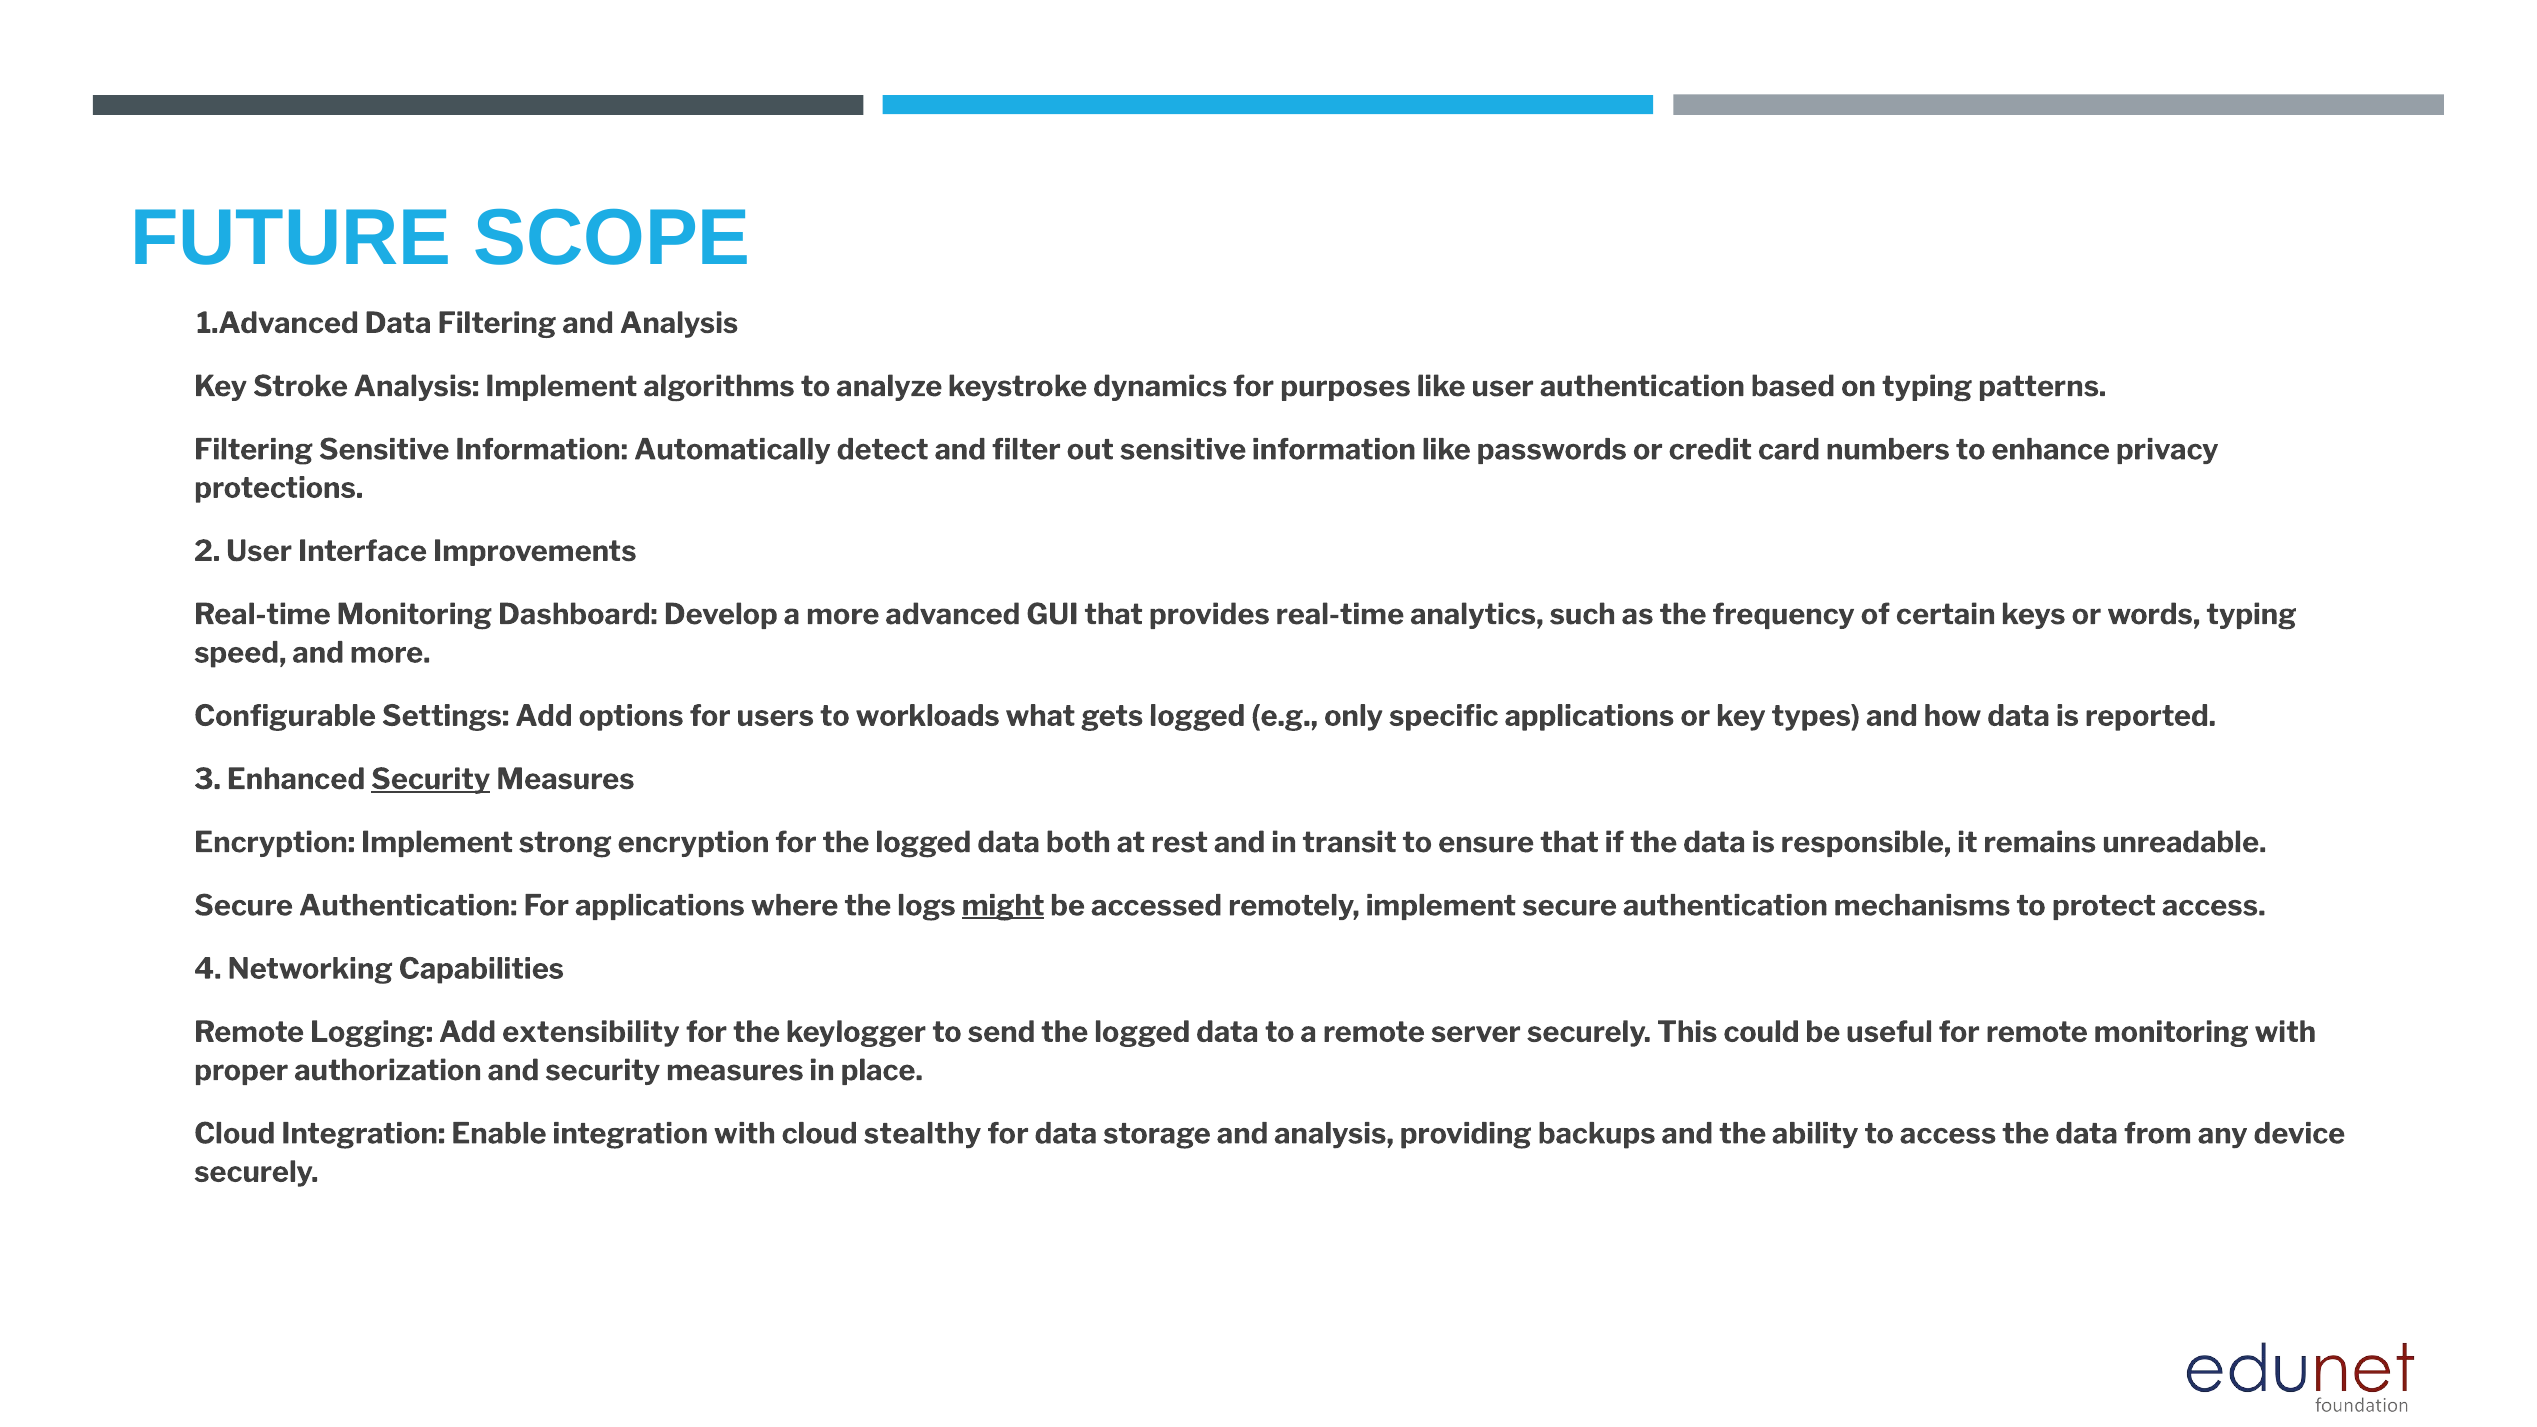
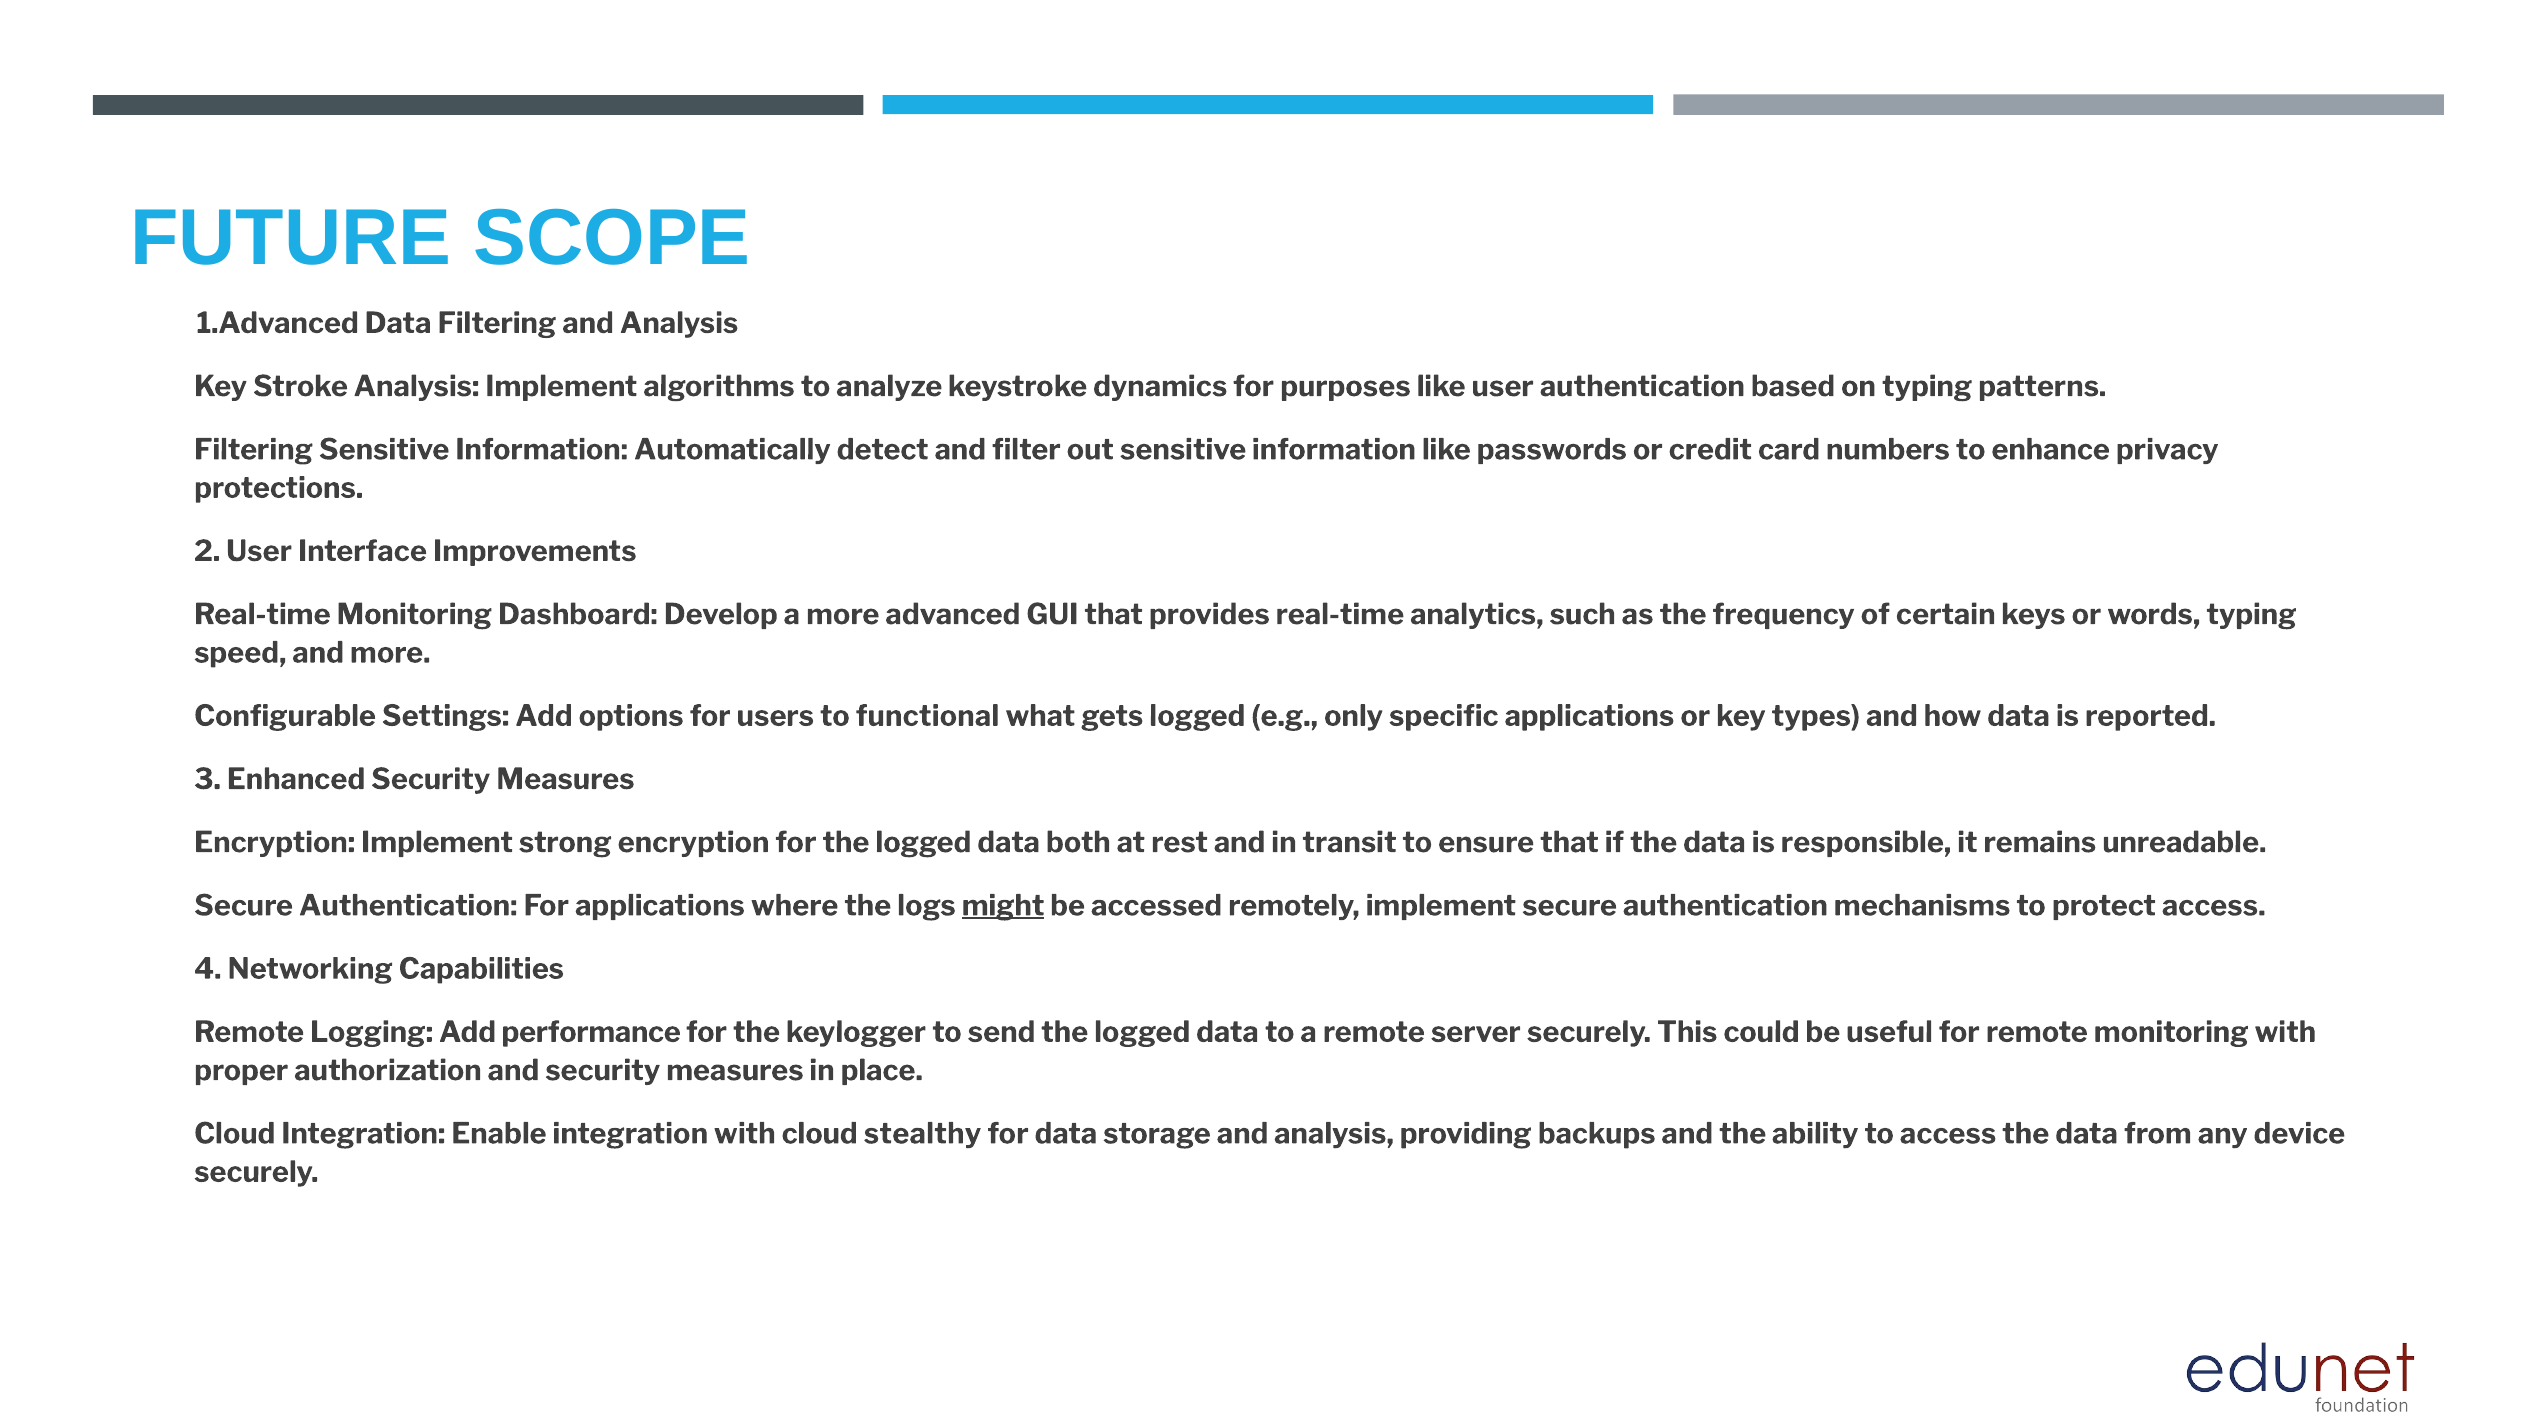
workloads: workloads -> functional (927, 716)
Security underline: present -> none (431, 779)
extensibility: extensibility -> performance (591, 1032)
